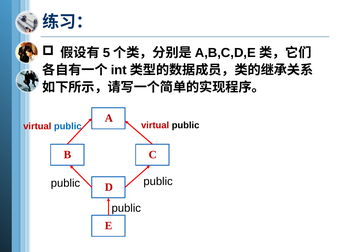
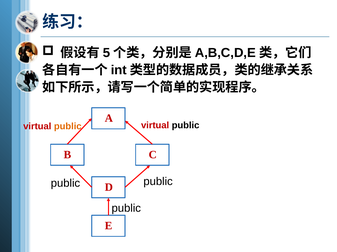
public colour: blue -> orange (68, 127)
